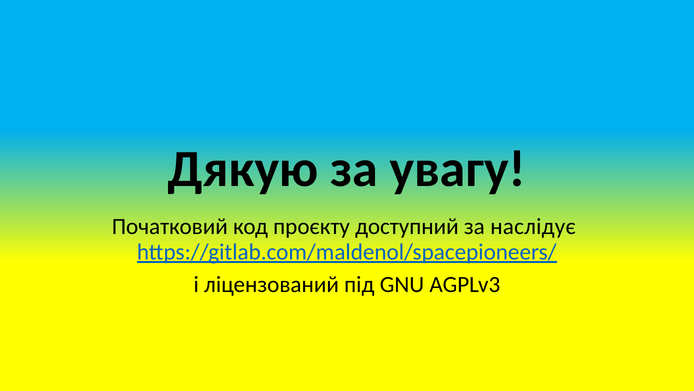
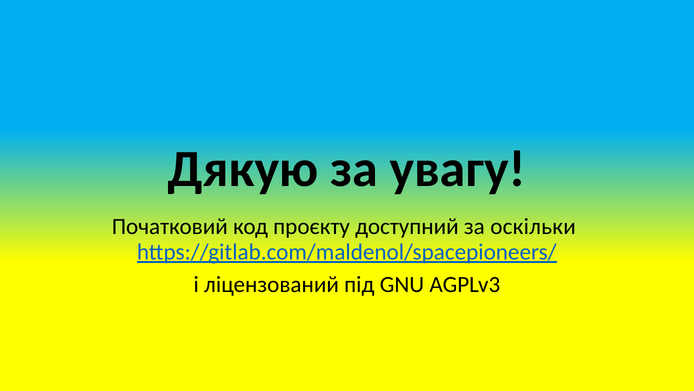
наслідує: наслідує -> оскільки (533, 226)
